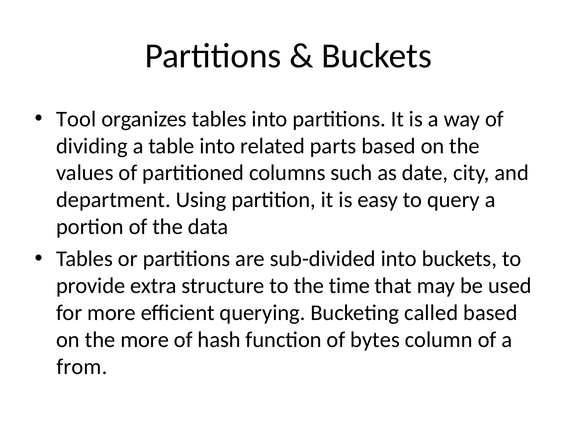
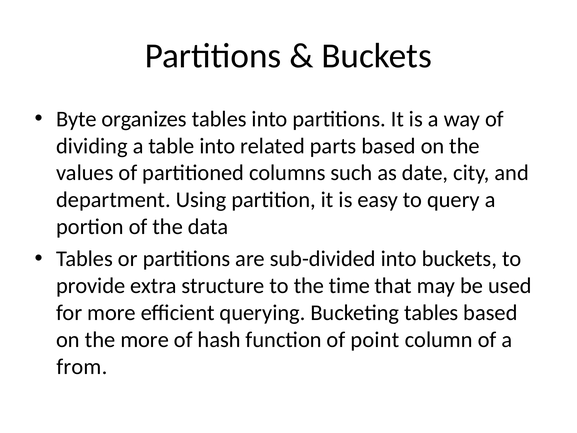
Tool: Tool -> Byte (76, 119)
Bucketing called: called -> tables (431, 313)
bytes: bytes -> point (375, 340)
